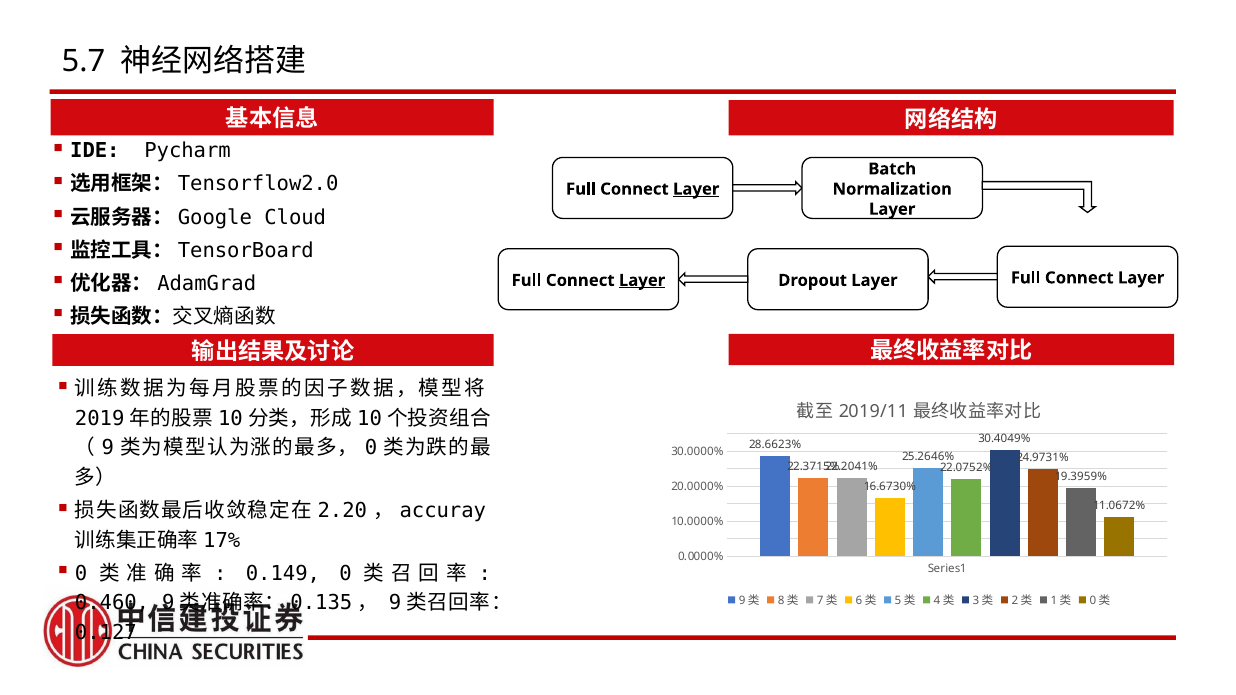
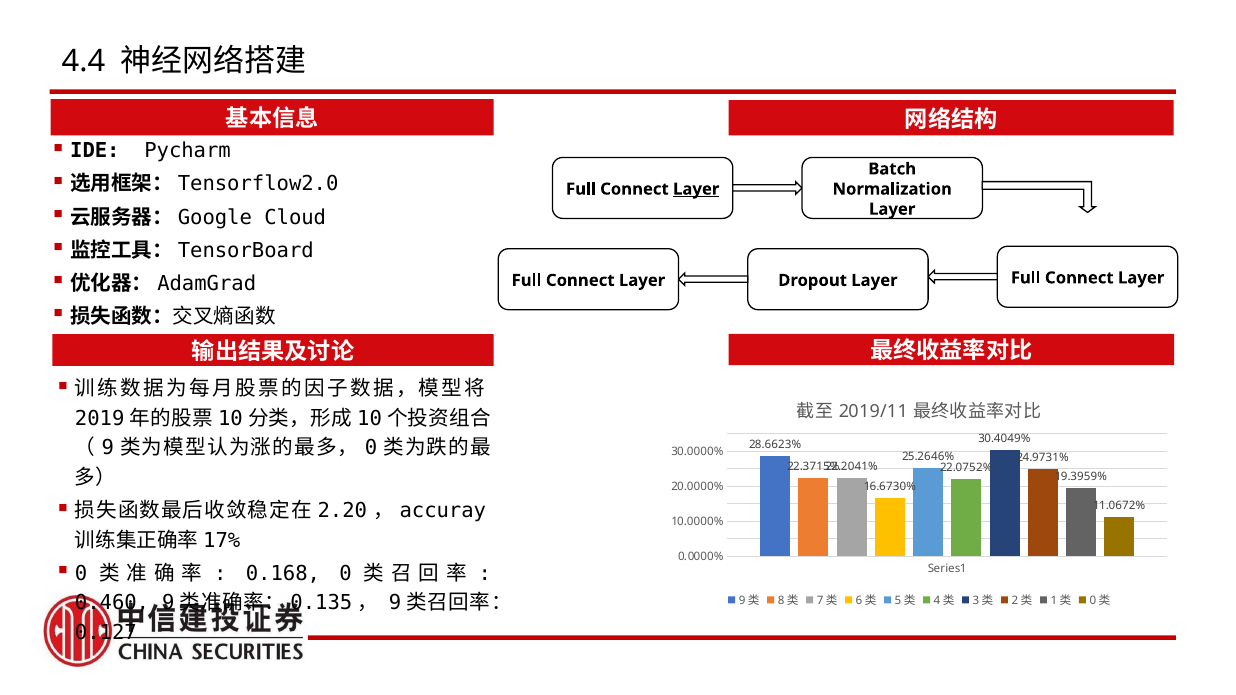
5.7: 5.7 -> 4.4 (83, 61)
Layer underline: present -> none (642, 280)
0.149: 0.149 -> 0.168 (283, 574)
